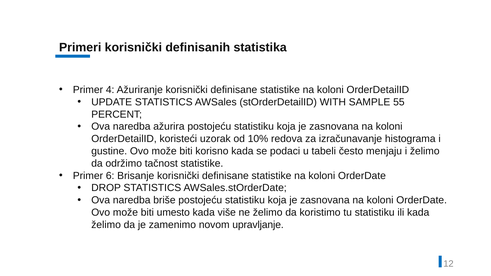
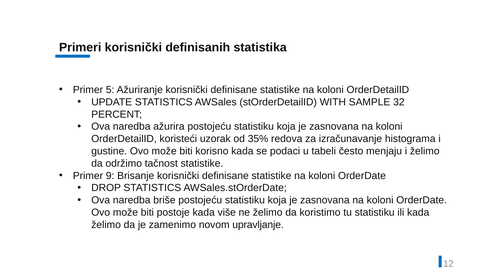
4: 4 -> 5 (110, 90)
55: 55 -> 32 (399, 102)
10%: 10% -> 35% (258, 139)
6: 6 -> 9 (110, 176)
umesto: umesto -> postoje (173, 213)
